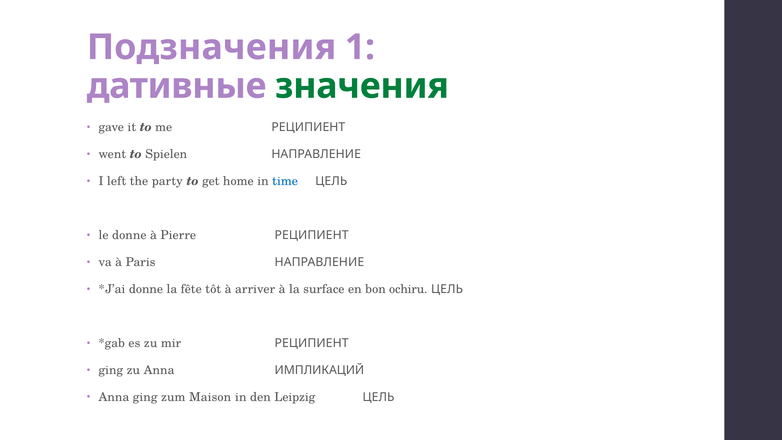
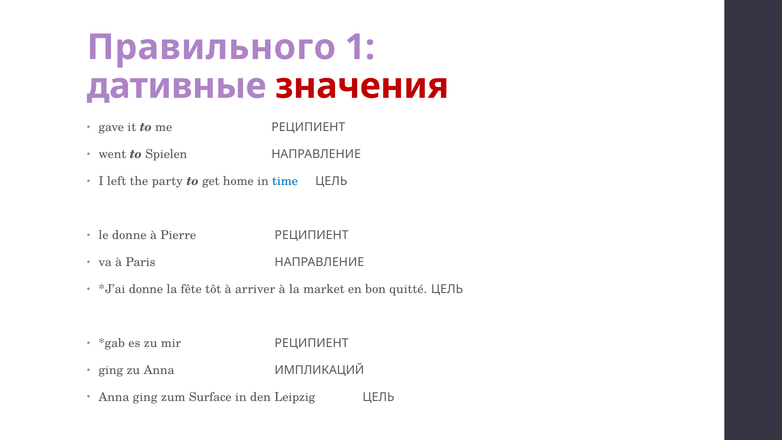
Подзначения: Подзначения -> Правильного (211, 47)
значения colour: green -> red (362, 86)
surface: surface -> market (324, 289)
ochiru: ochiru -> quitté (408, 289)
Maison: Maison -> Surface (210, 397)
